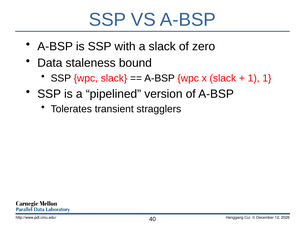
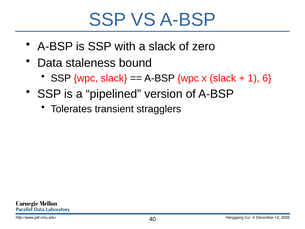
1 1: 1 -> 6 (267, 78)
